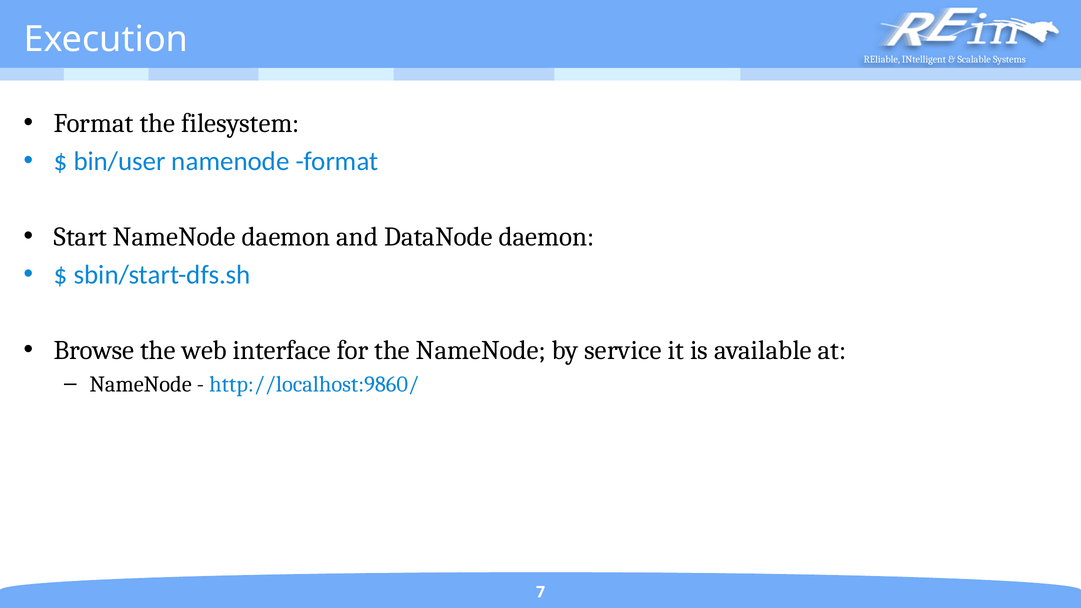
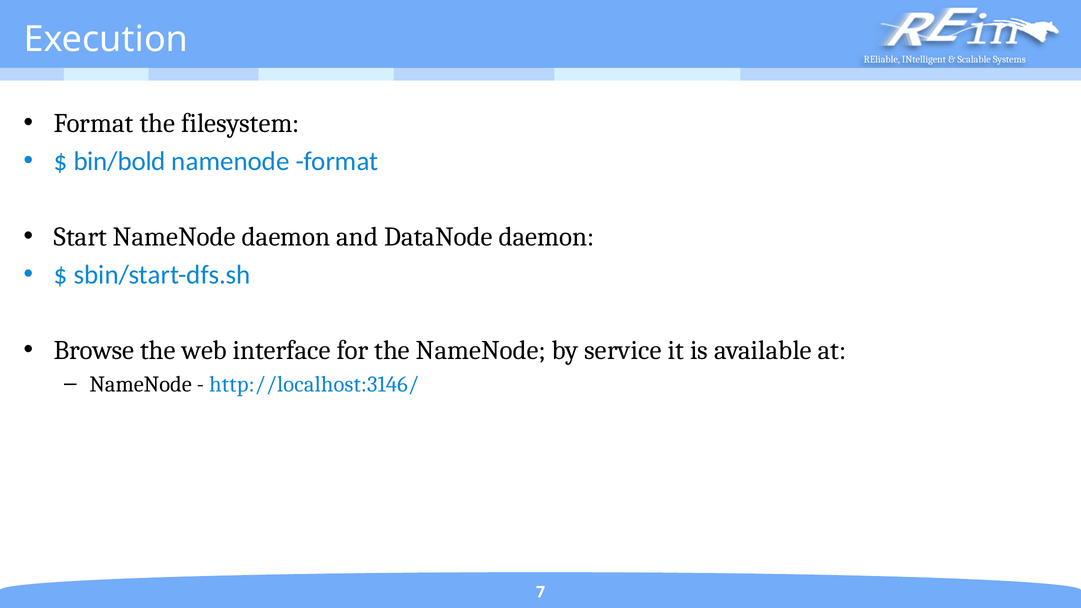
bin/user: bin/user -> bin/bold (120, 161)
http://localhost:9860/: http://localhost:9860/ -> http://localhost:3146/ (314, 384)
